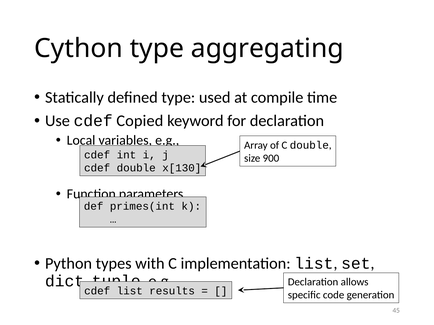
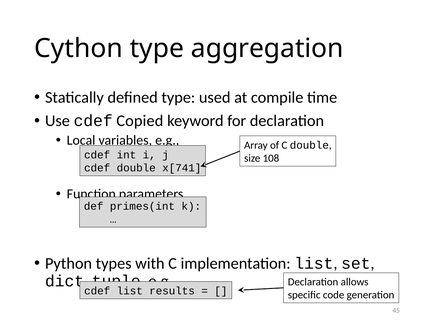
aggregating: aggregating -> aggregation (267, 49)
900: 900 -> 108 (271, 159)
x[130: x[130 -> x[741 (182, 168)
